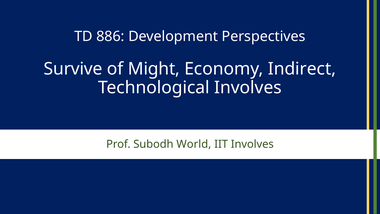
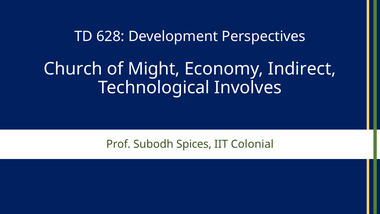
886: 886 -> 628 (110, 36)
Survive: Survive -> Church (73, 69)
World: World -> Spices (194, 144)
IIT Involves: Involves -> Colonial (252, 144)
